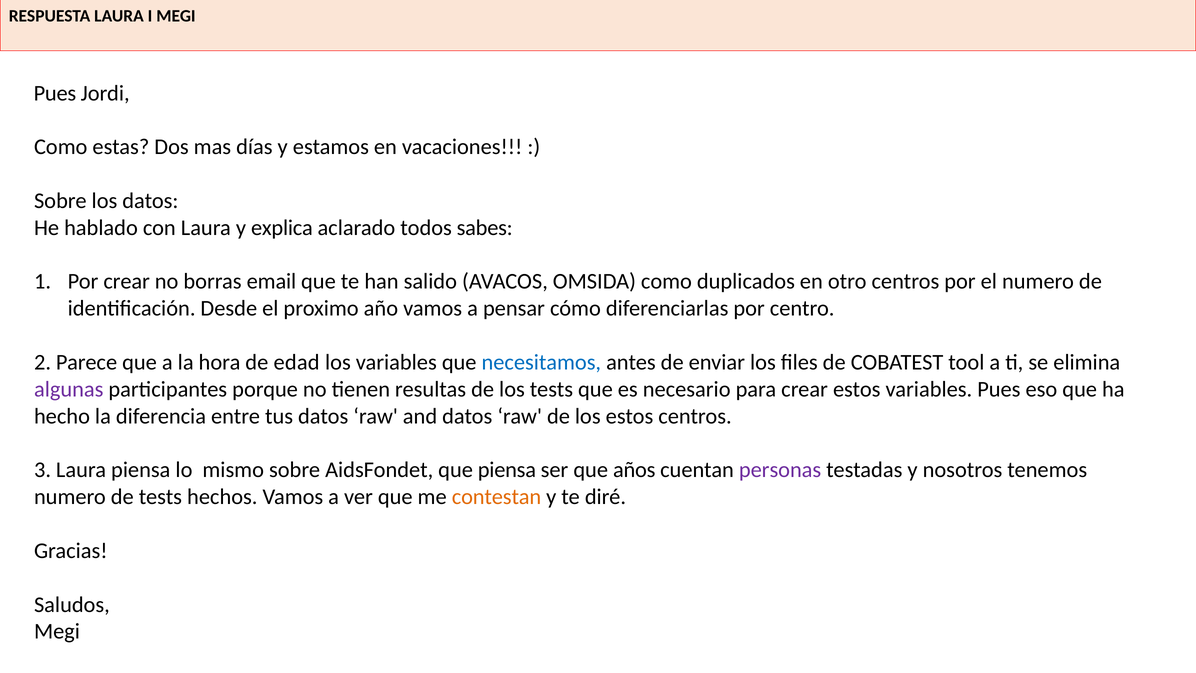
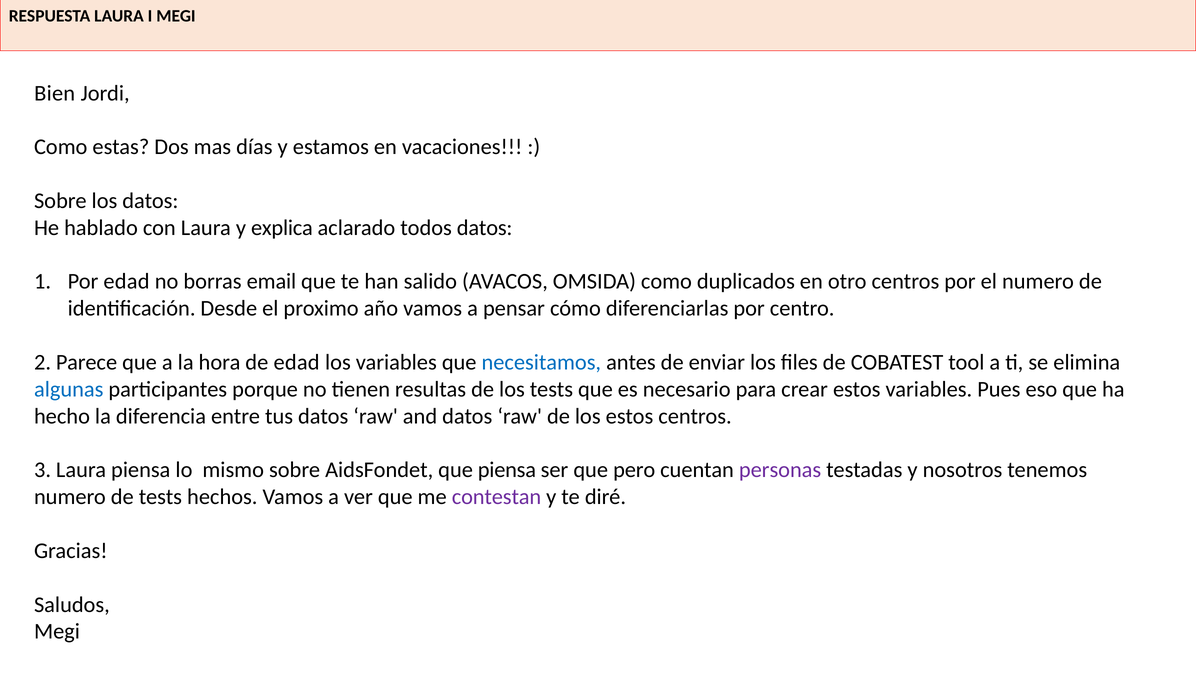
Pues: Pues -> Bien (55, 93)
todos sabes: sabes -> datos (485, 228)
Por crear: crear -> edad (126, 281)
algunas colour: purple -> blue (69, 389)
años: años -> pero (634, 470)
contestan colour: orange -> purple (497, 497)
